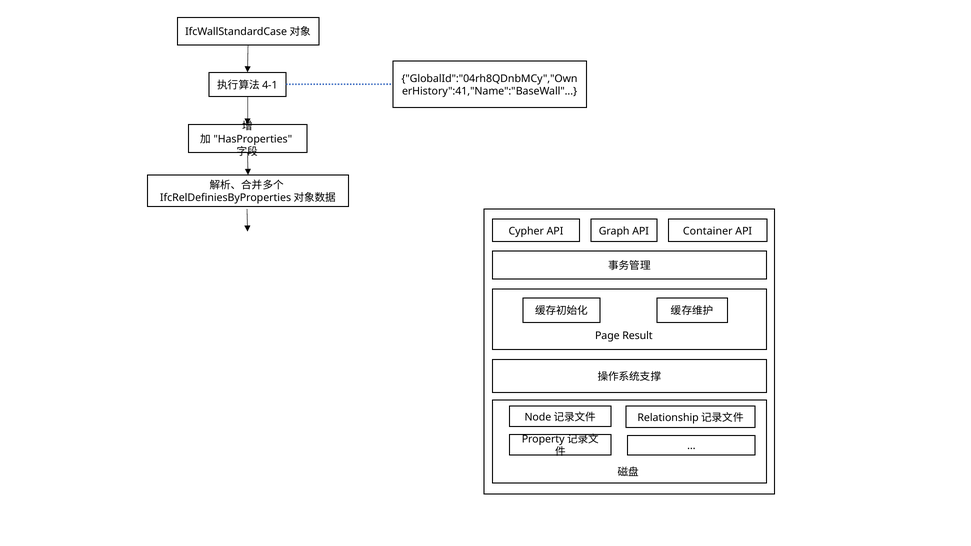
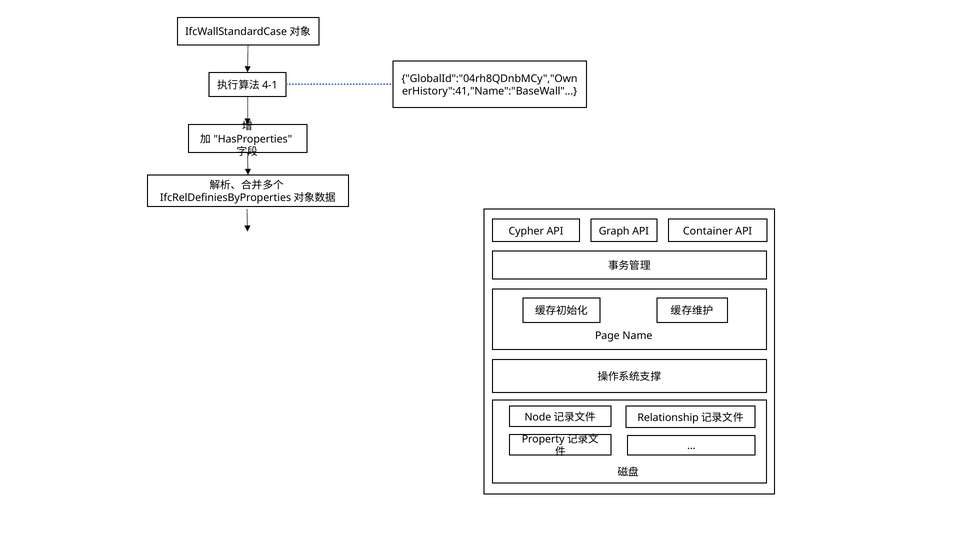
Result: Result -> Name (637, 336)
